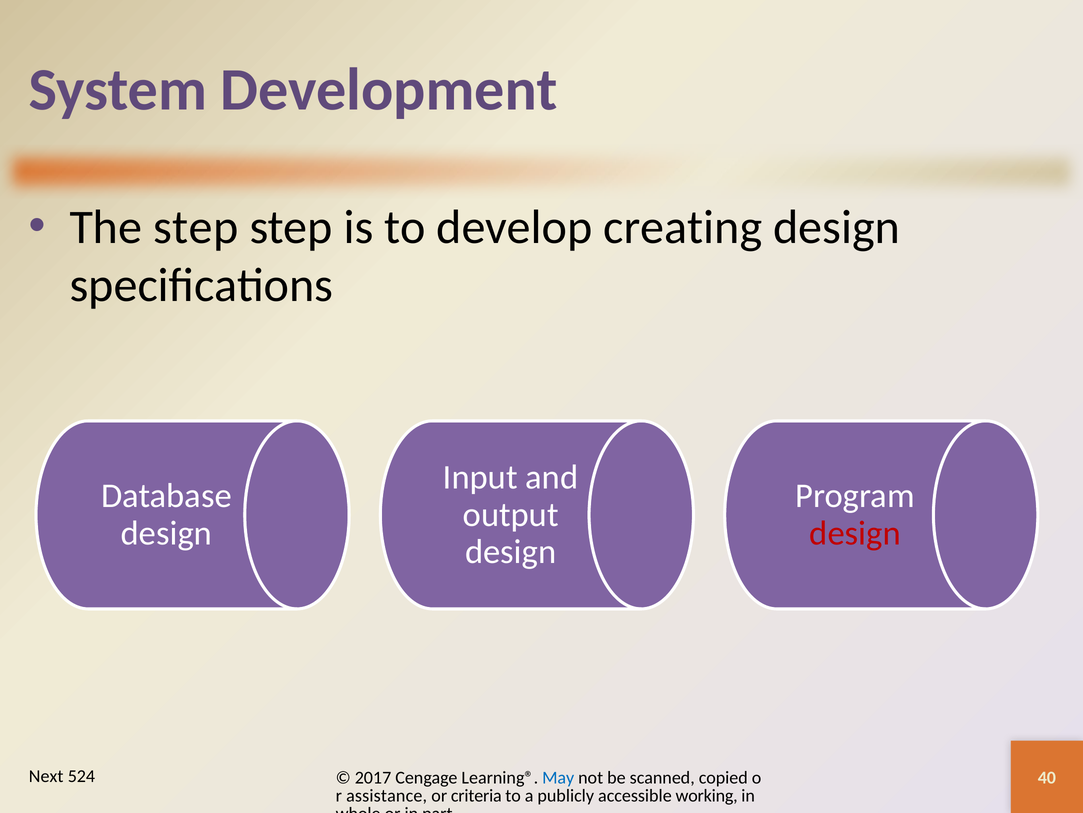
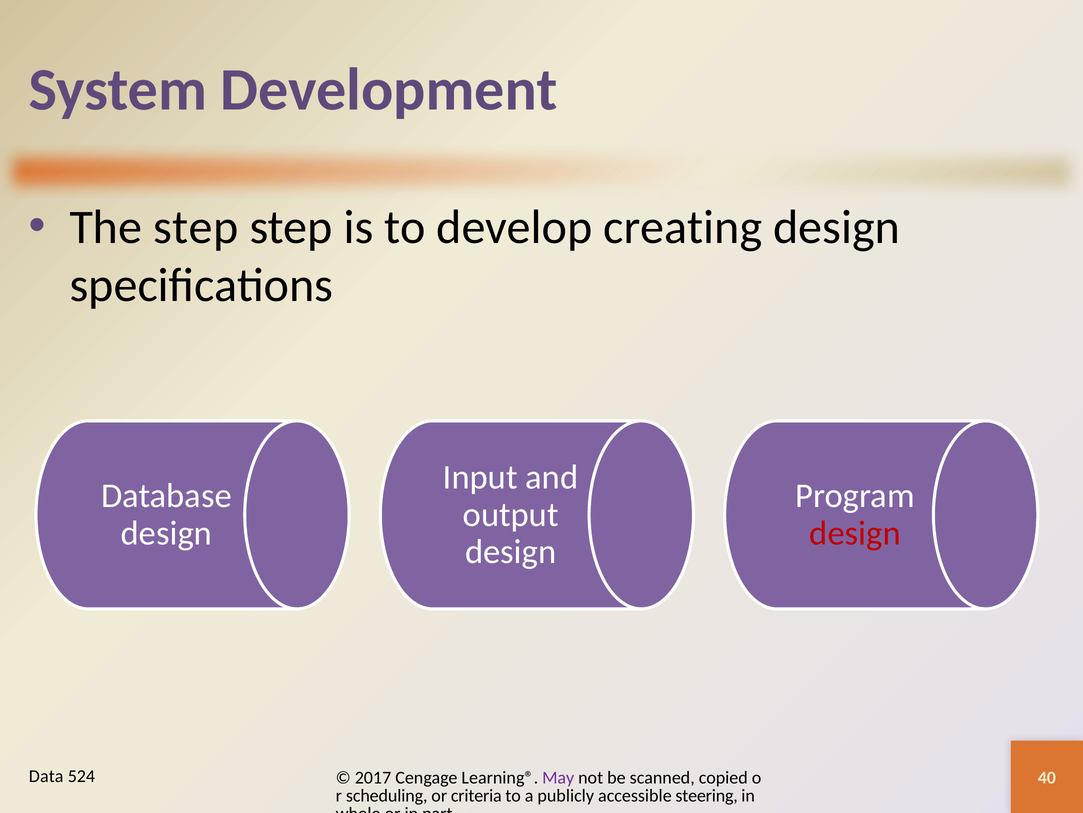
Next: Next -> Data (46, 776)
May colour: blue -> purple (558, 777)
assistance: assistance -> scheduling (387, 795)
working: working -> steering (707, 795)
